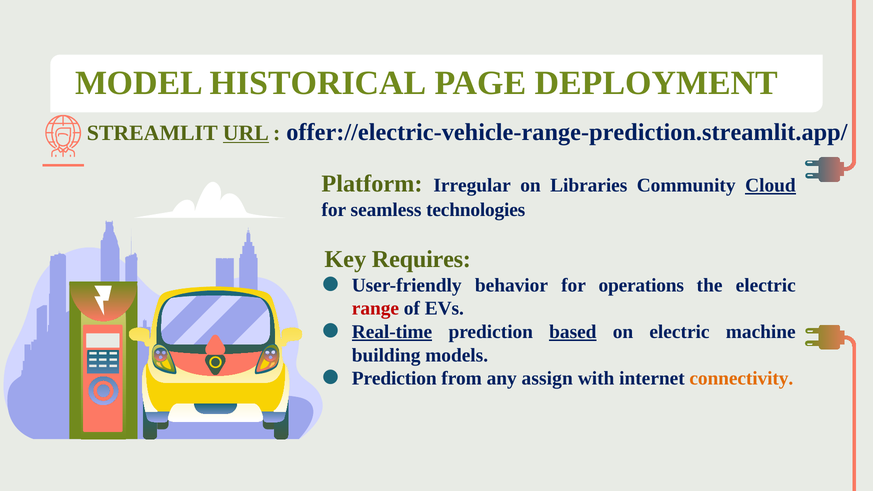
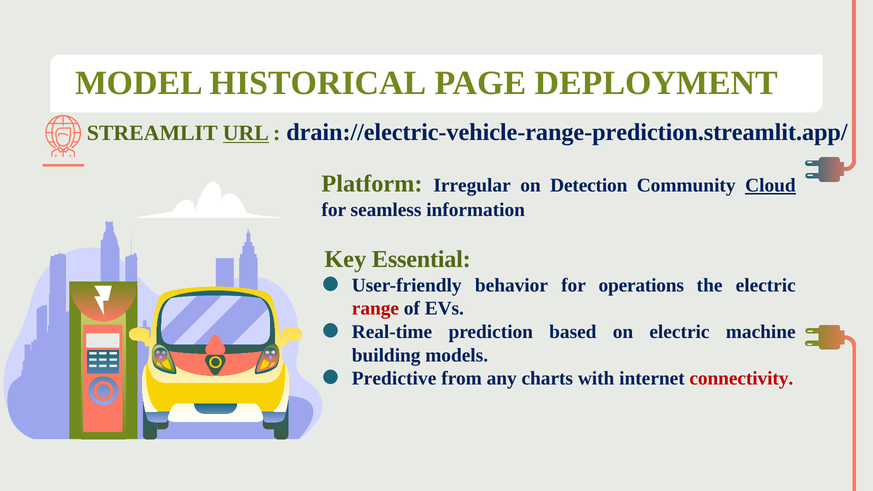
offer://electric-vehicle-range-prediction.streamlit.app/: offer://electric-vehicle-range-prediction.streamlit.app/ -> drain://electric-vehicle-range-prediction.streamlit.app/ (567, 132)
Libraries: Libraries -> Detection (589, 185)
technologies: technologies -> information (476, 210)
Requires: Requires -> Essential (421, 260)
Real-time underline: present -> none (392, 332)
based underline: present -> none (573, 332)
Prediction: Prediction -> Predictive (394, 378)
assign: assign -> charts (547, 378)
connectivity colour: orange -> red (741, 378)
